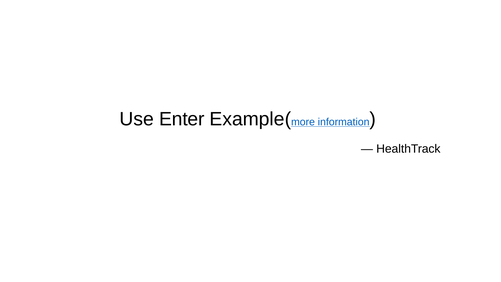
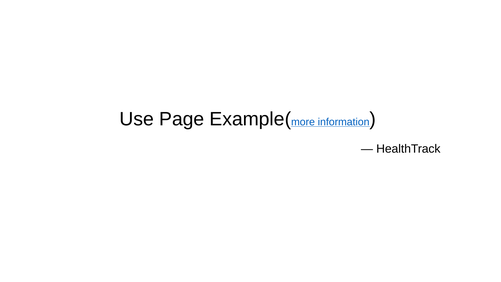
Enter: Enter -> Page (182, 119)
